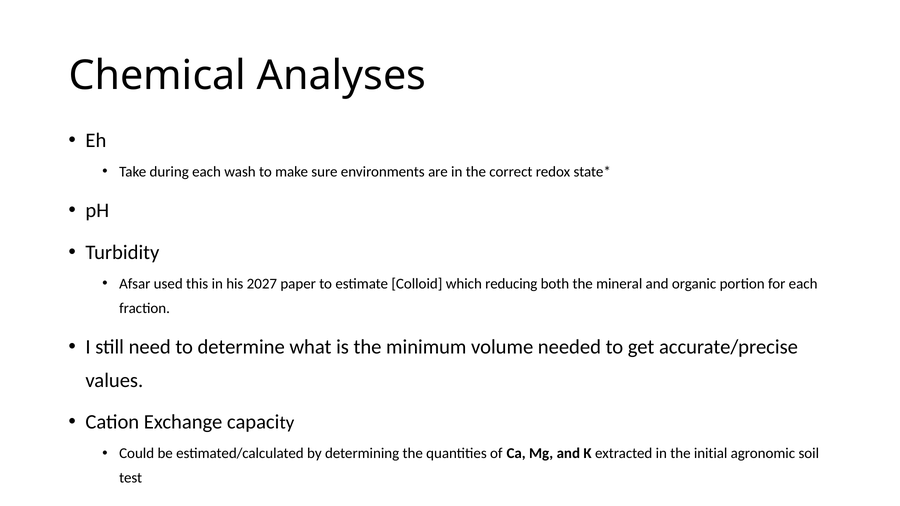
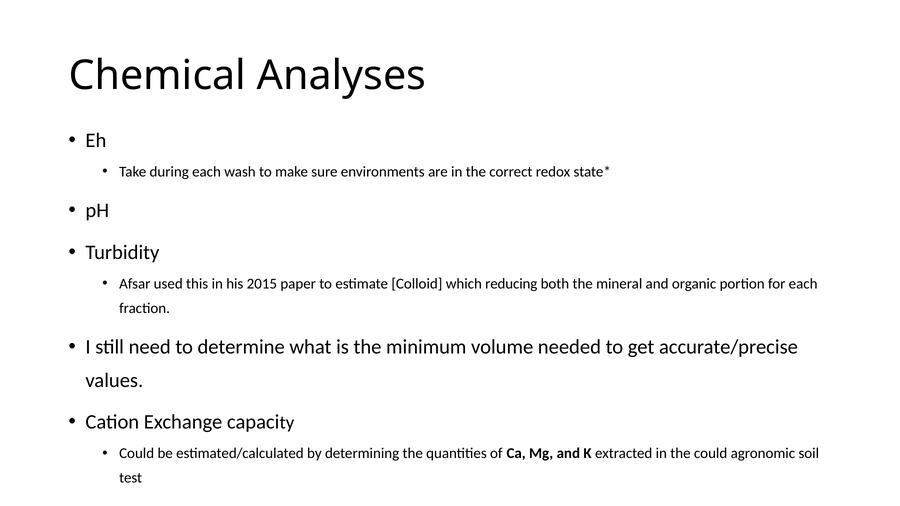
2027: 2027 -> 2015 (262, 284)
the initial: initial -> could (711, 454)
